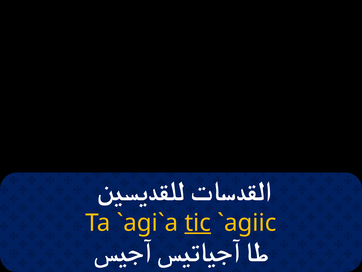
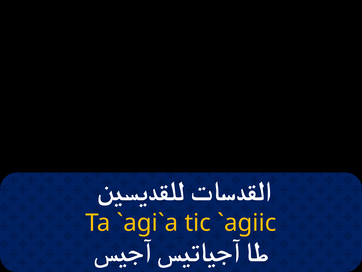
tic underline: present -> none (198, 223)
